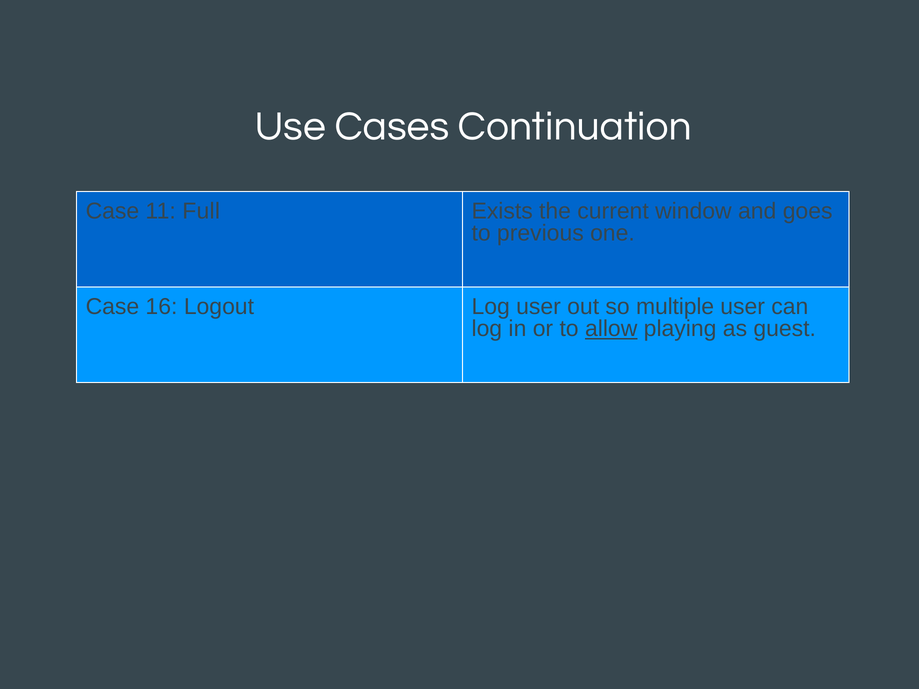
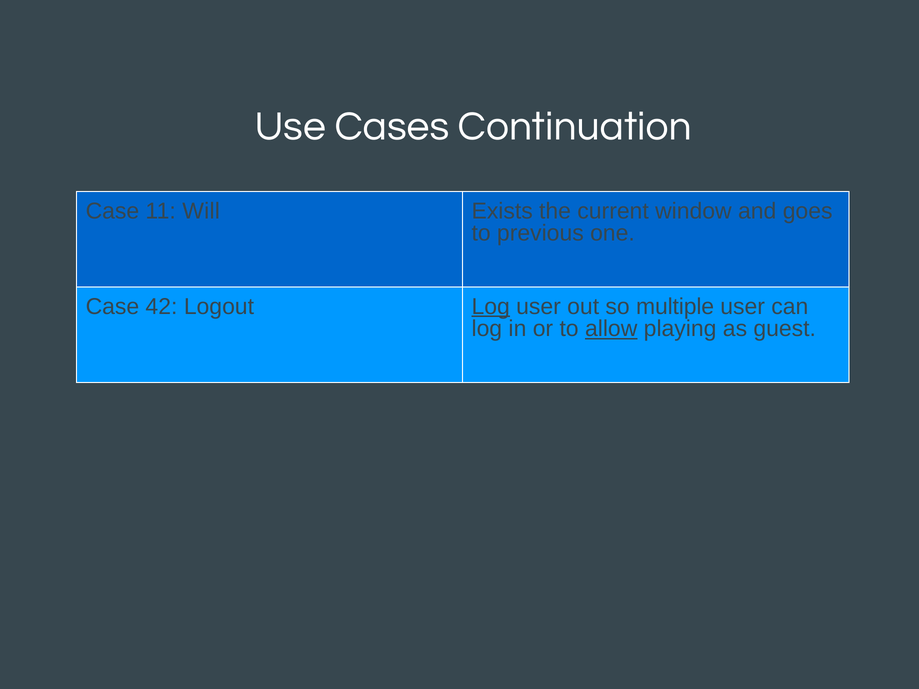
Full: Full -> Will (201, 211)
16: 16 -> 42 (161, 307)
Log underline: none -> present (491, 307)
